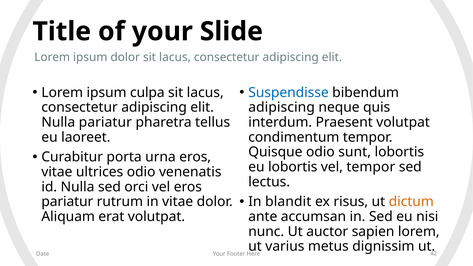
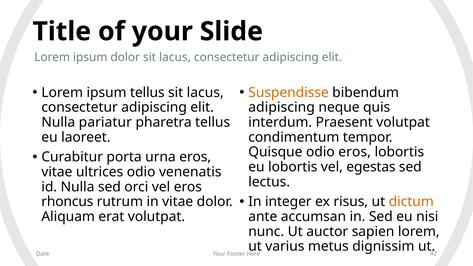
ipsum culpa: culpa -> tellus (147, 93)
Suspendisse colour: blue -> orange (289, 93)
odio sunt: sunt -> eros (355, 152)
vel tempor: tempor -> egestas (371, 167)
blandit: blandit -> integer (288, 202)
pariatur: pariatur -> rhoncus (67, 202)
